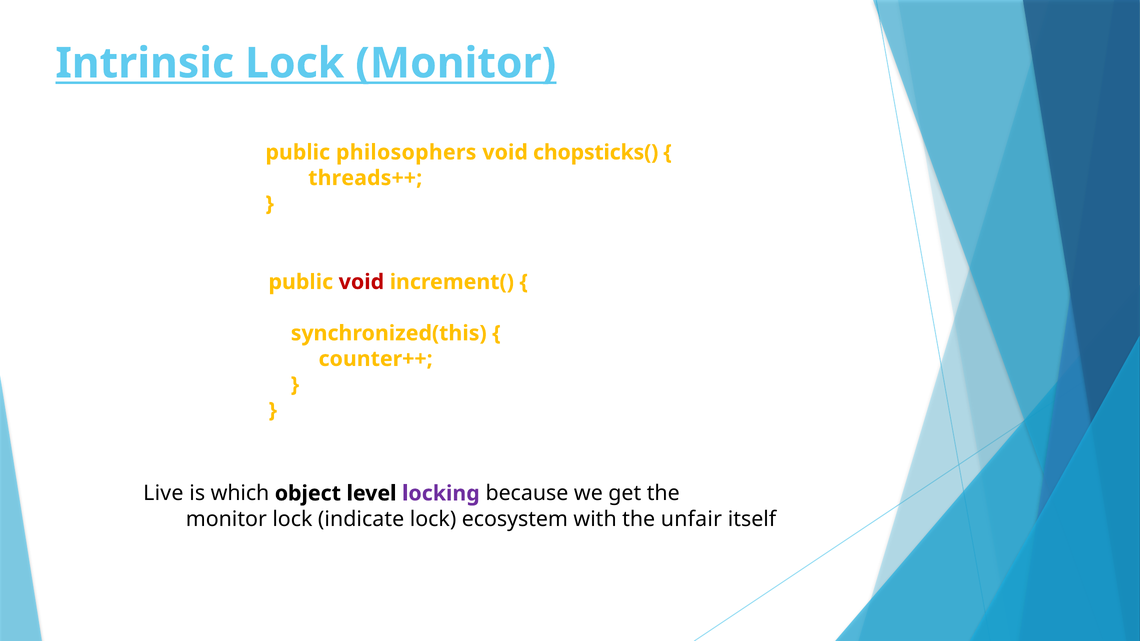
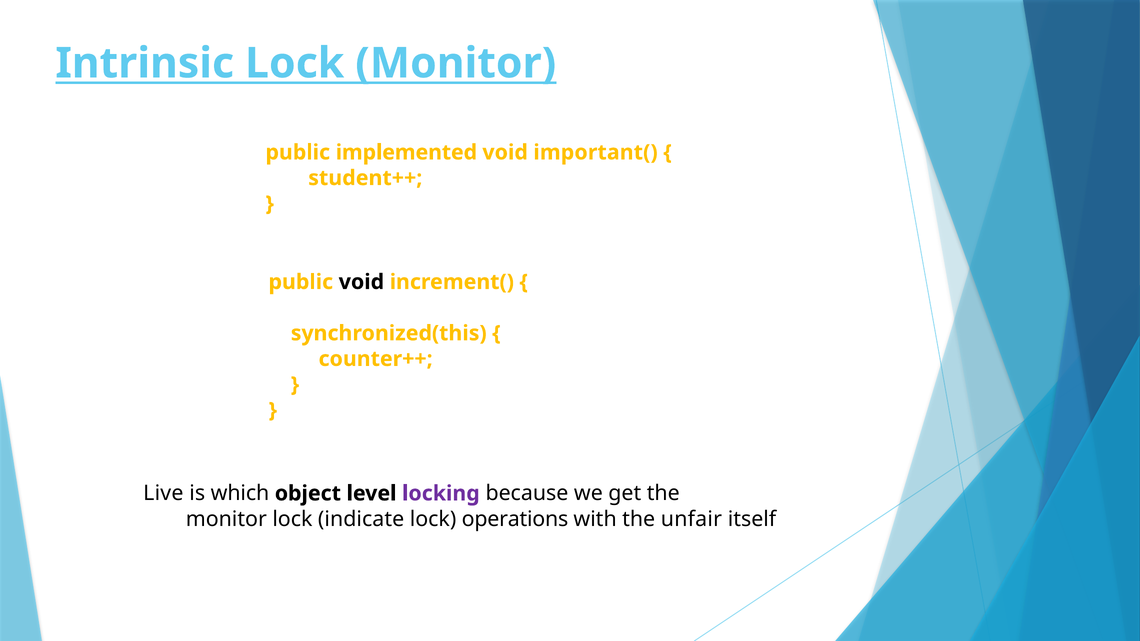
philosophers: philosophers -> implemented (406, 152)
chopsticks(: chopsticks( -> important( (596, 152)
threads++: threads++ -> student++ (365, 178)
void colour: red -> black (361, 282)
ecosystem: ecosystem -> operations (515, 519)
